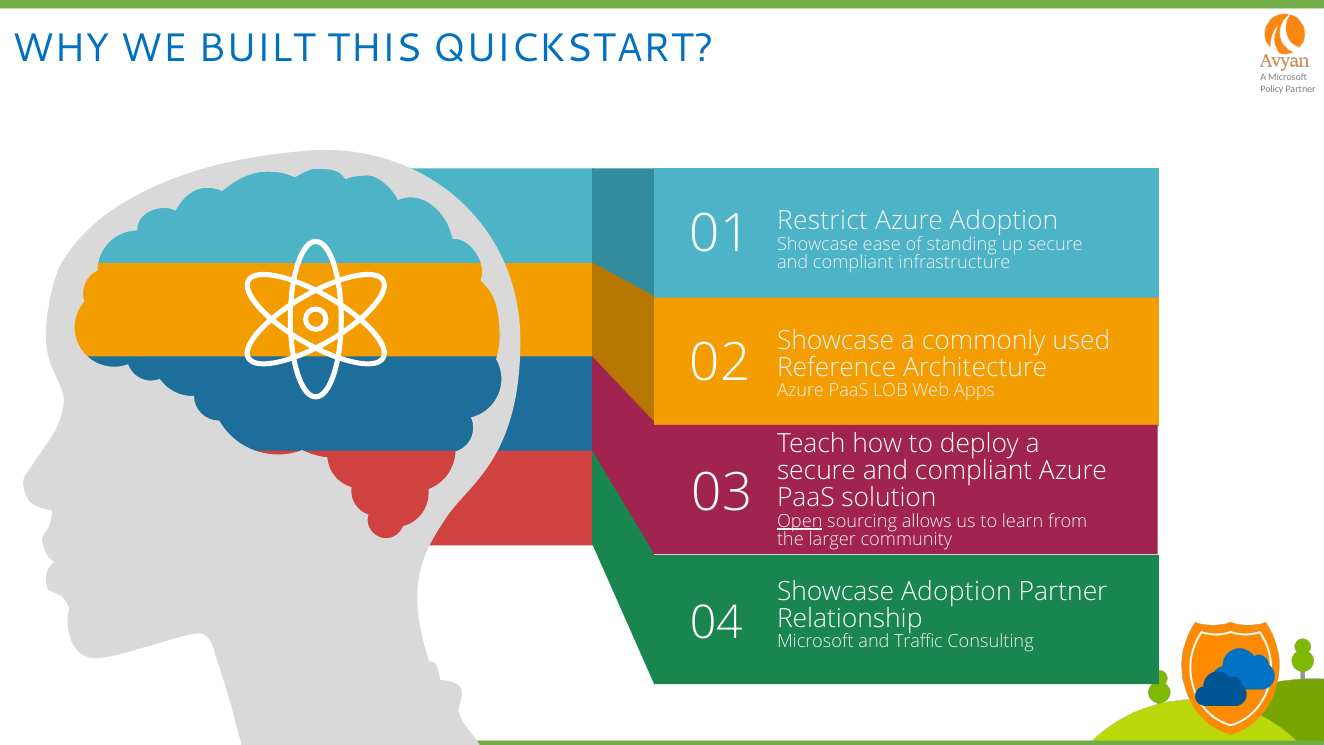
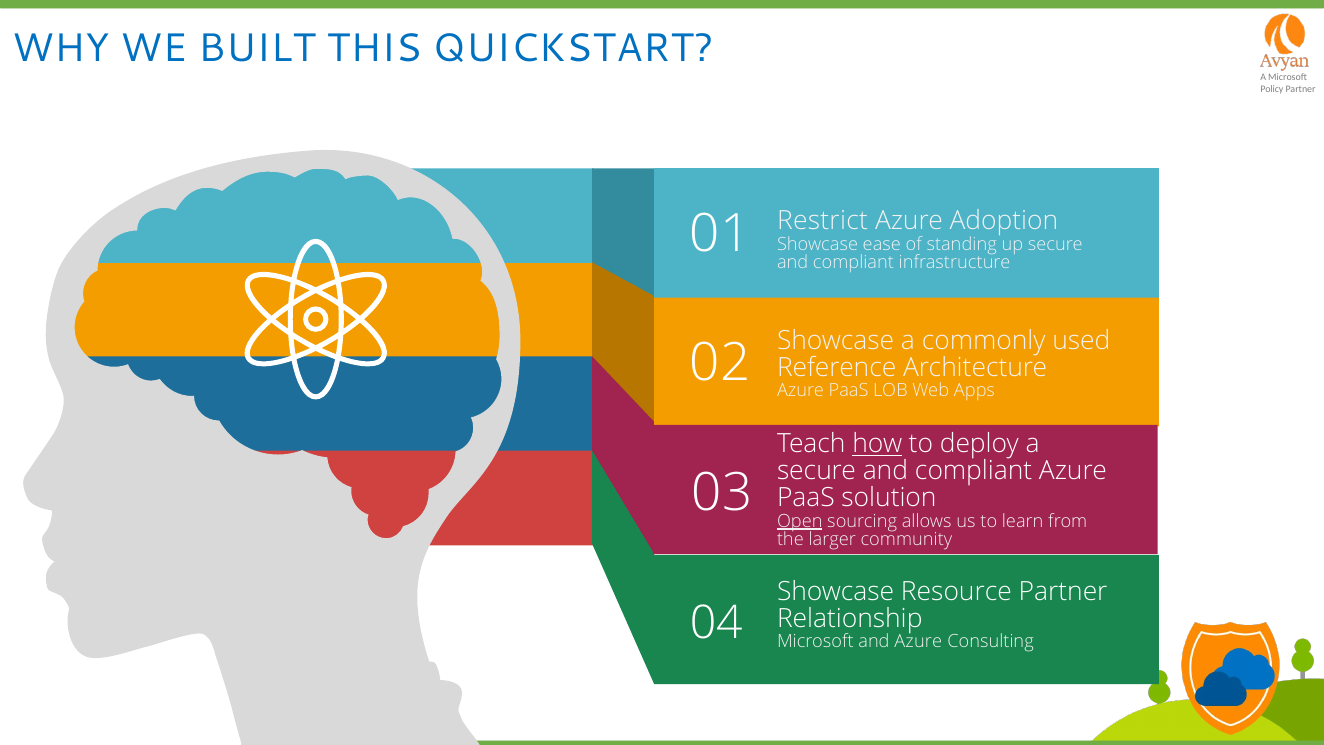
how underline: none -> present (877, 444)
Showcase Adoption: Adoption -> Resource (956, 592)
and Traffic: Traffic -> Azure (918, 642)
